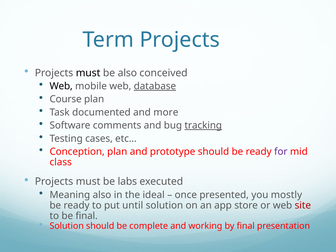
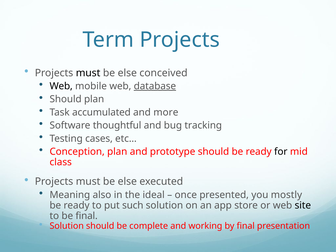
also: also -> else (127, 73)
Course: Course -> Should (66, 99)
documented: documented -> accumulated (101, 112)
comments: comments -> thoughtful (117, 125)
tracking underline: present -> none (203, 125)
for colour: purple -> black (281, 152)
labs: labs -> else (127, 182)
until: until -> such (133, 205)
site colour: red -> black (303, 205)
